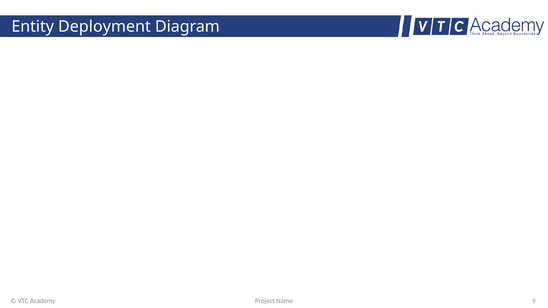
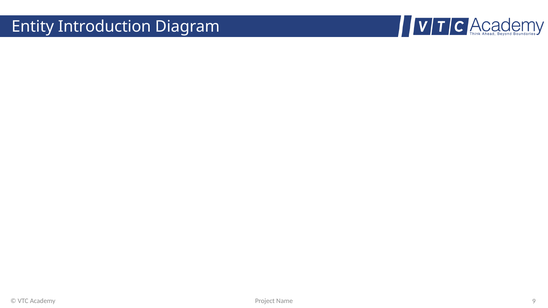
Deployment: Deployment -> Introduction (105, 27)
